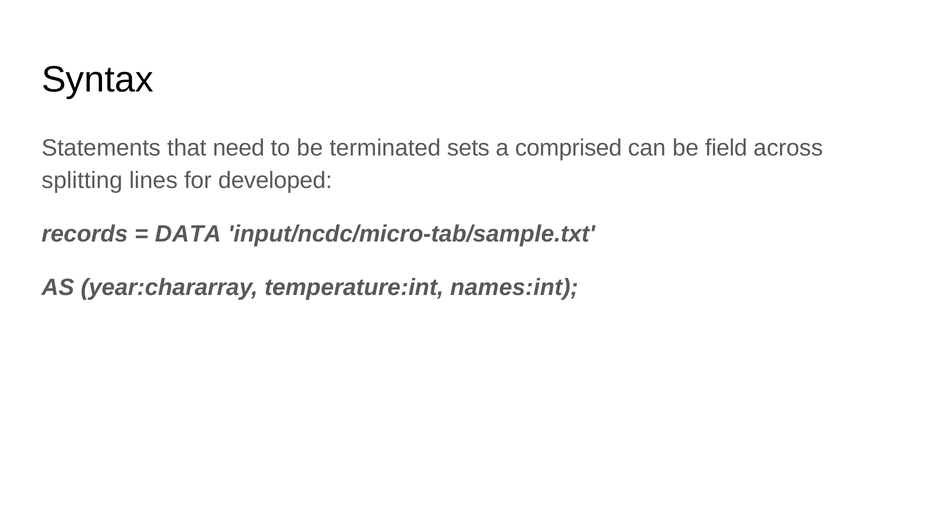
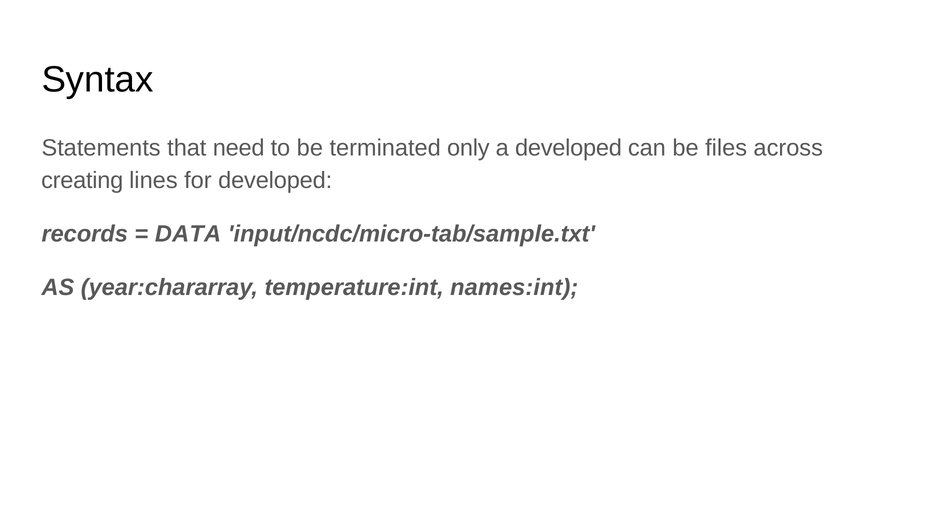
sets: sets -> only (468, 148)
a comprised: comprised -> developed (568, 148)
field: field -> files (726, 148)
splitting: splitting -> creating (82, 181)
